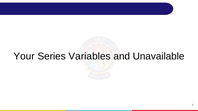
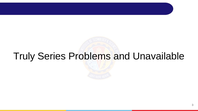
Your: Your -> Truly (24, 56)
Variables: Variables -> Problems (90, 56)
